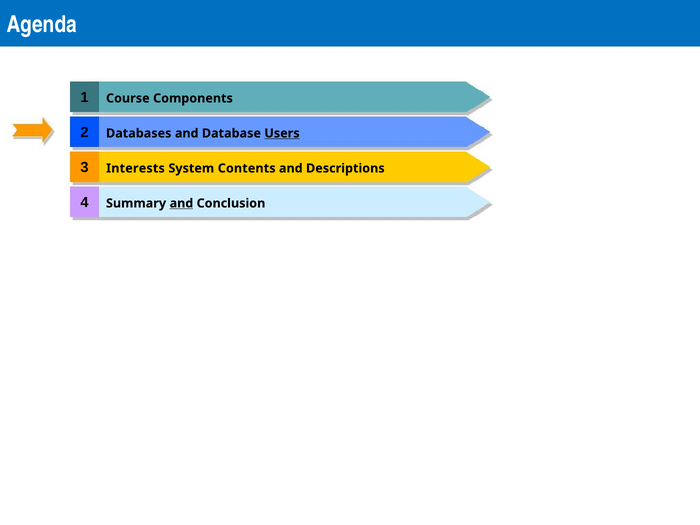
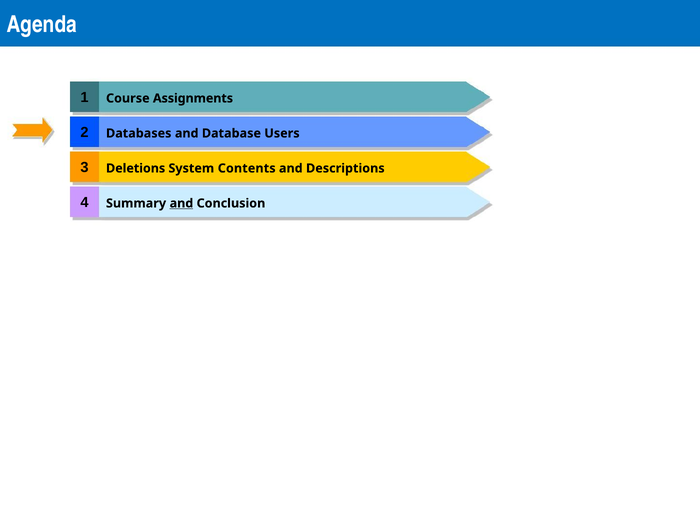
Components: Components -> Assignments (193, 98)
Users underline: present -> none (282, 133)
Interests: Interests -> Deletions (136, 168)
